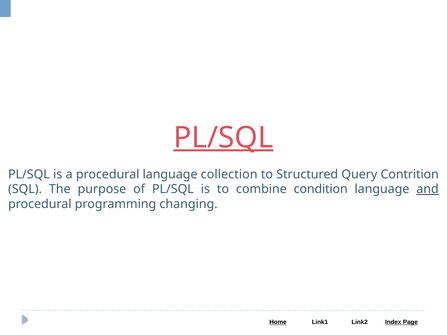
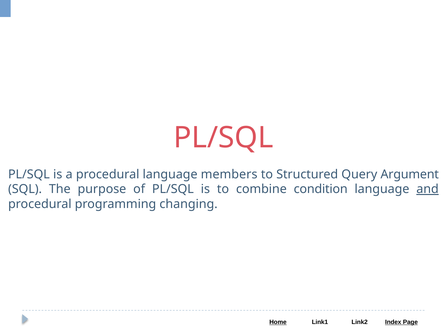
PL/SQL underline: present -> none (223, 138)
collection: collection -> members (229, 174)
Contrition: Contrition -> Argument (410, 174)
